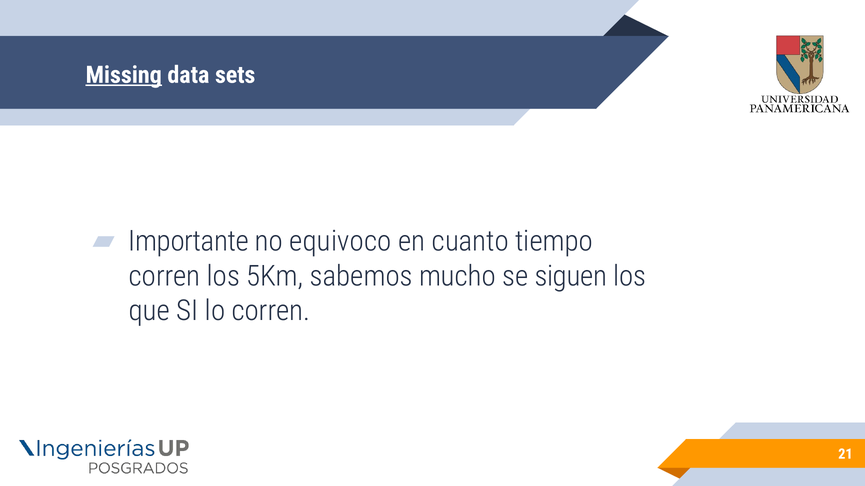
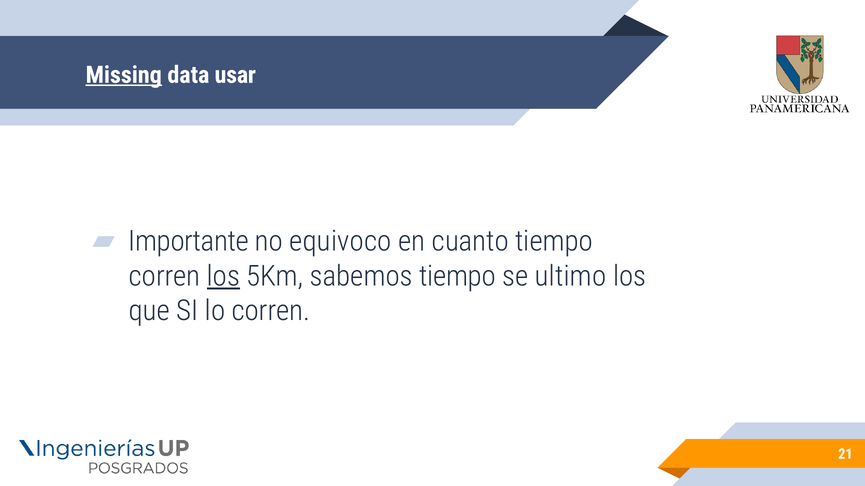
sets: sets -> usar (235, 75)
los underline: none -> present (223, 276)
sabemos mucho: mucho -> tiempo (457, 276)
siguen: siguen -> ultimo (571, 276)
